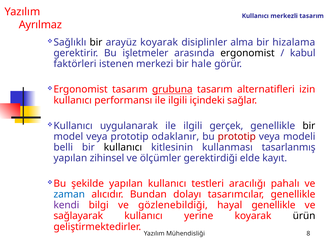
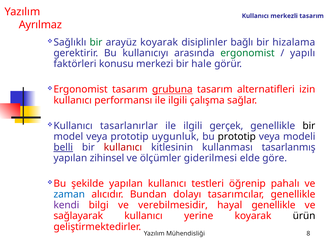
bir colour: black -> green (96, 42)
alma: alma -> bağlı (242, 42)
işletmeler: işletmeler -> kullanıcıyı (145, 53)
ergonomist colour: black -> green (248, 53)
kabul: kabul -> yapılı (303, 53)
istenen: istenen -> konusu (116, 64)
içindeki: içindeki -> çalışma (207, 100)
uygulanarak: uygulanarak -> tasarlanırlar (129, 126)
odaklanır: odaklanır -> uygunluk (175, 137)
prototip colour: red -> black (237, 137)
belli underline: none -> present (63, 147)
kullanıcı colour: black -> red (123, 147)
gerektirdiği: gerektirdiği -> giderilmesi (210, 158)
kayıt: kayıt -> göre (275, 158)
aracılığı: aracılığı -> öğrenip (247, 184)
gözlenebildiği: gözlenebildiği -> verebilmesidir (173, 205)
